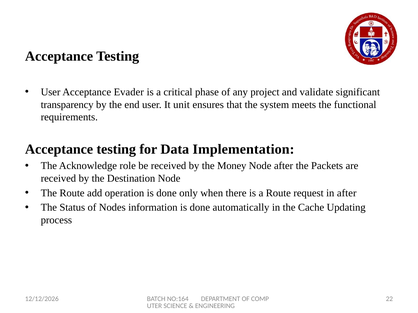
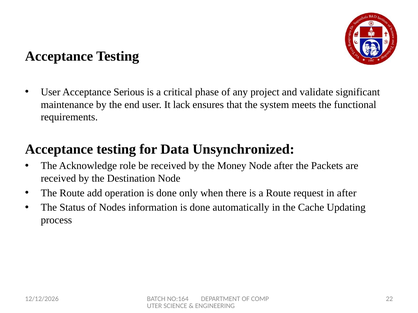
Evader: Evader -> Serious (129, 92)
transparency: transparency -> maintenance (67, 105)
unit: unit -> lack (182, 105)
Implementation: Implementation -> Unsynchronized (243, 150)
